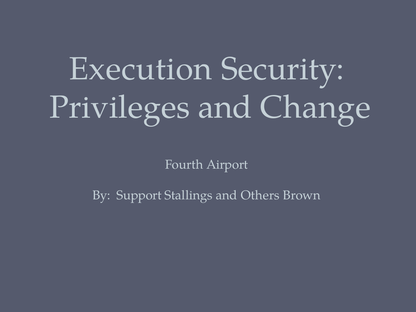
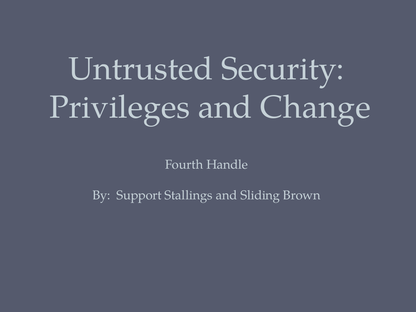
Execution: Execution -> Untrusted (141, 69)
Airport: Airport -> Handle (227, 165)
Others: Others -> Sliding (260, 195)
